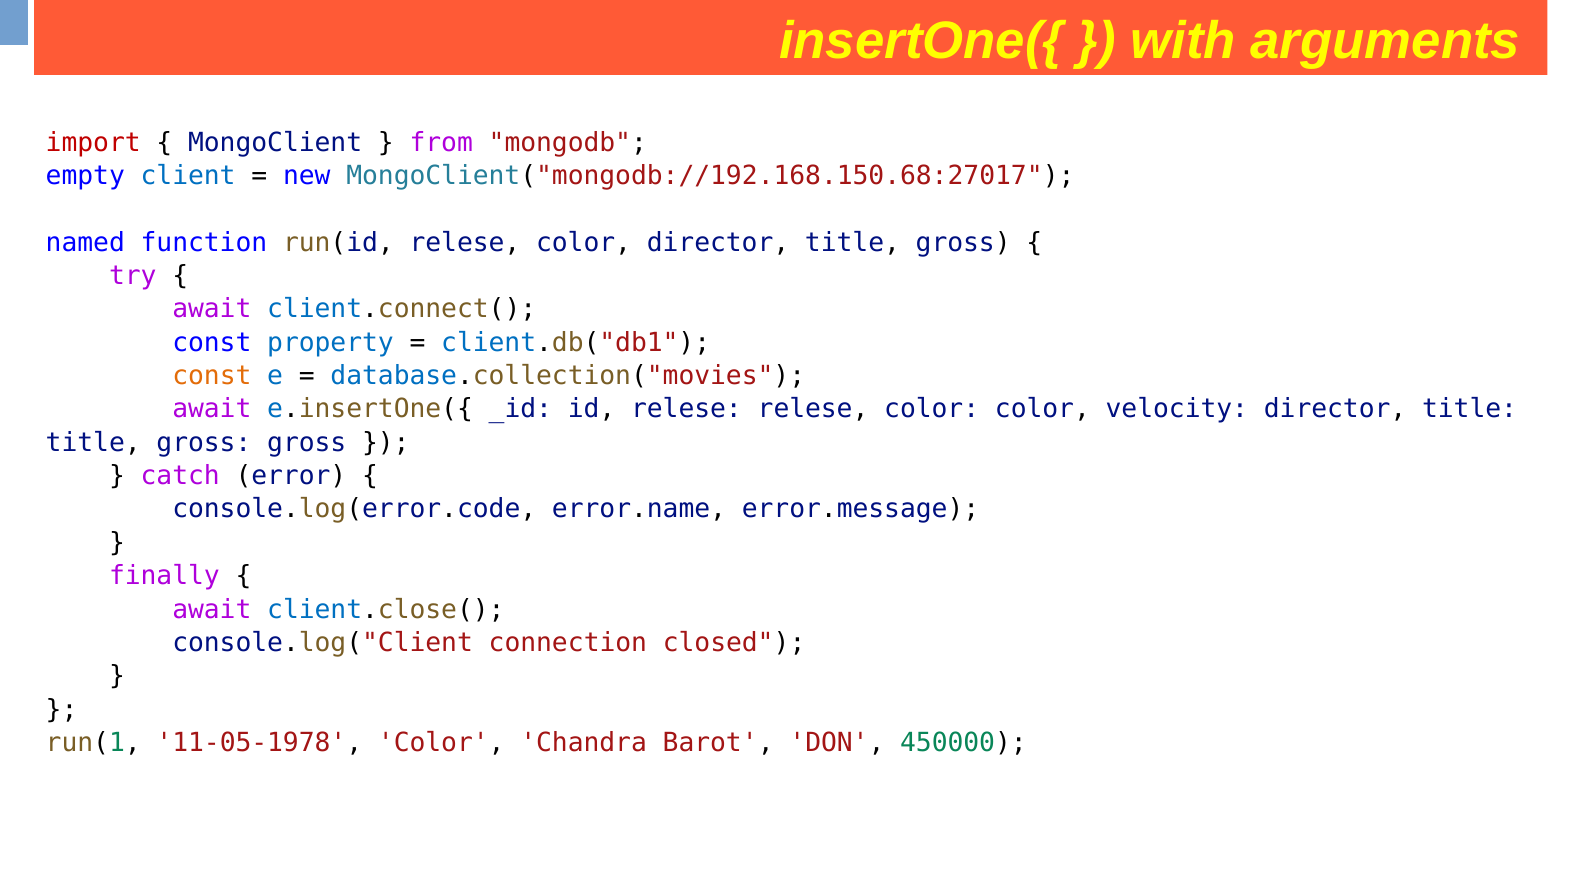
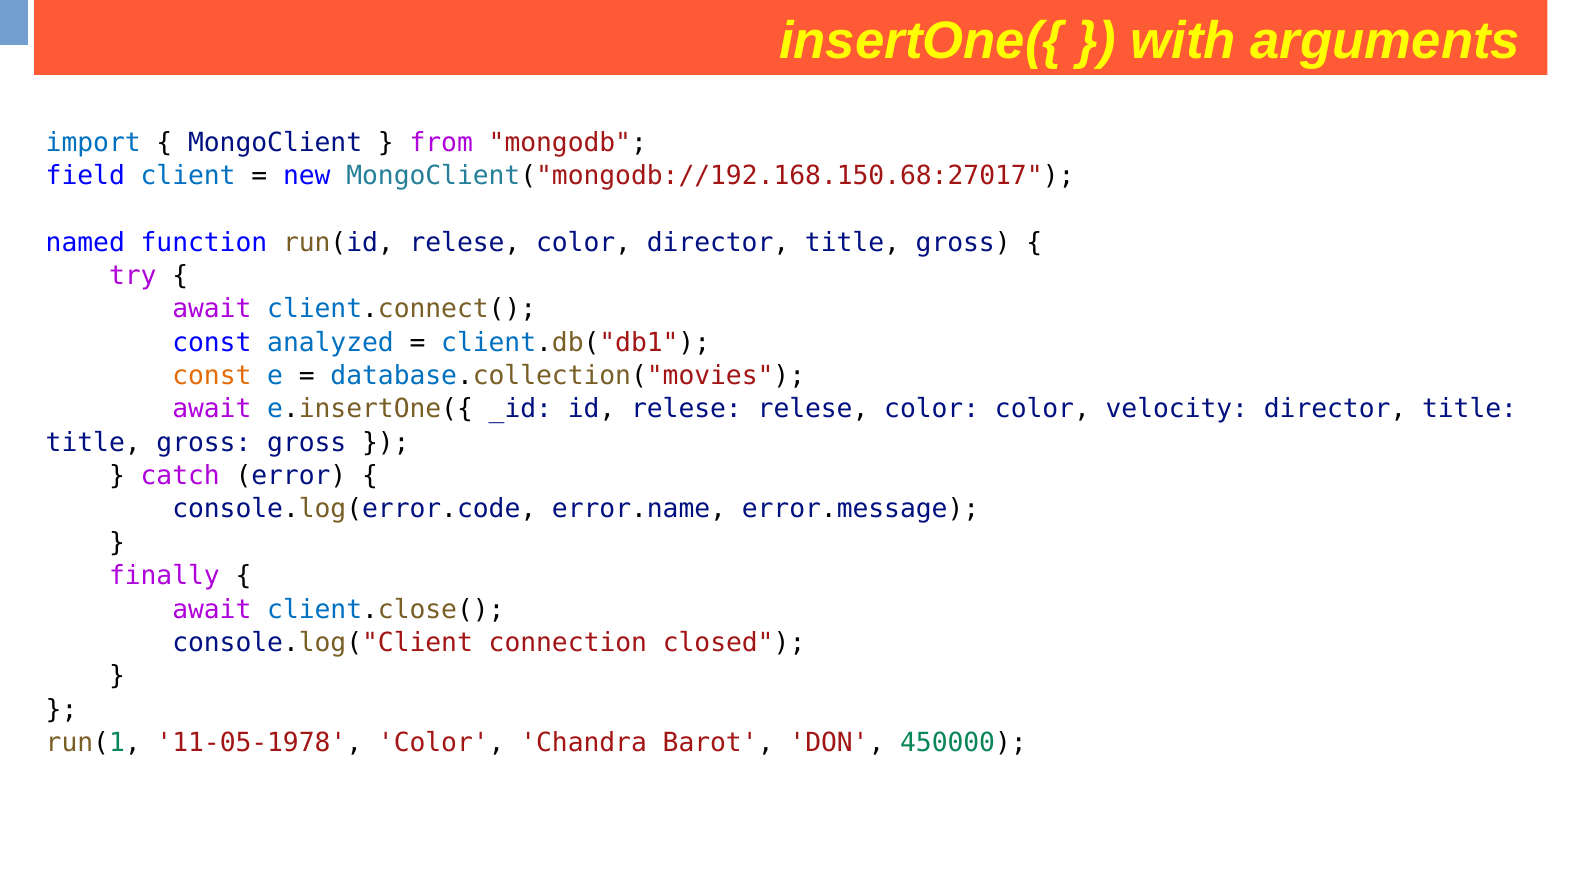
import colour: red -> blue (93, 142)
empty: empty -> field (85, 176)
property: property -> analyzed (331, 342)
